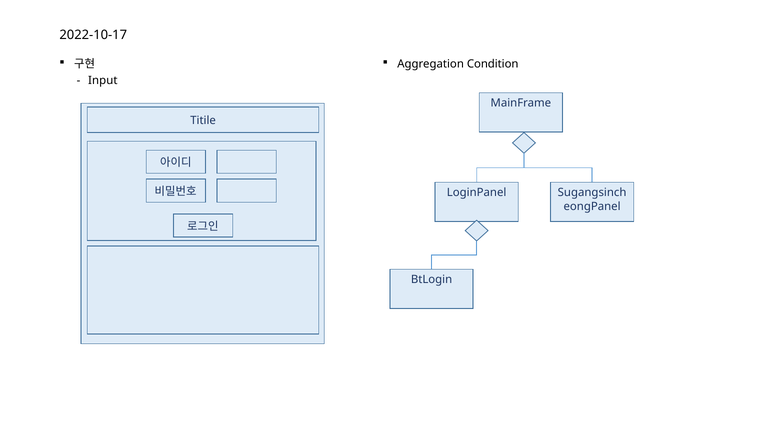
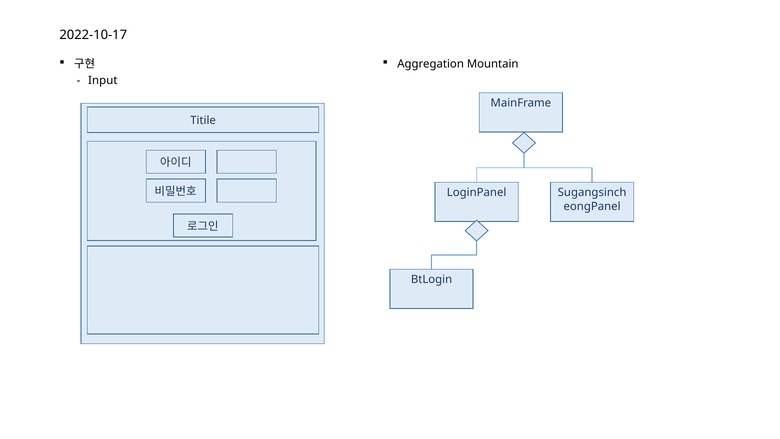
Condition: Condition -> Mountain (493, 64)
